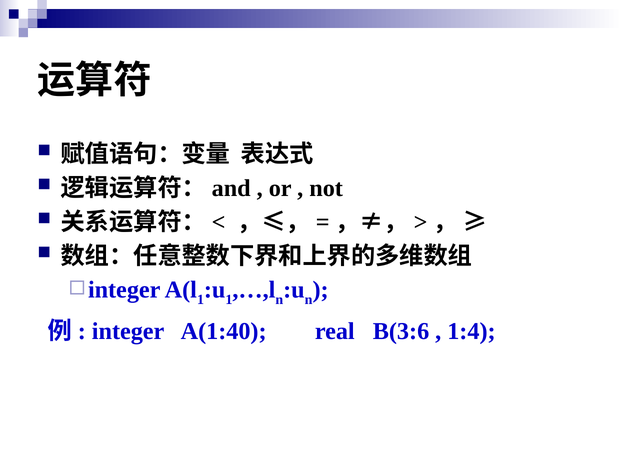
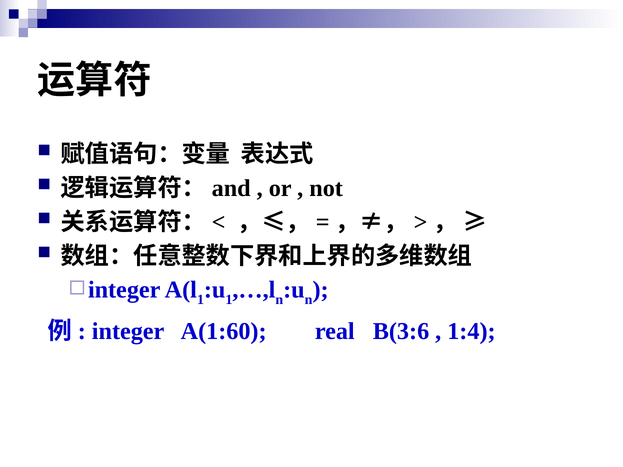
A(1:40: A(1:40 -> A(1:60 (224, 331)
